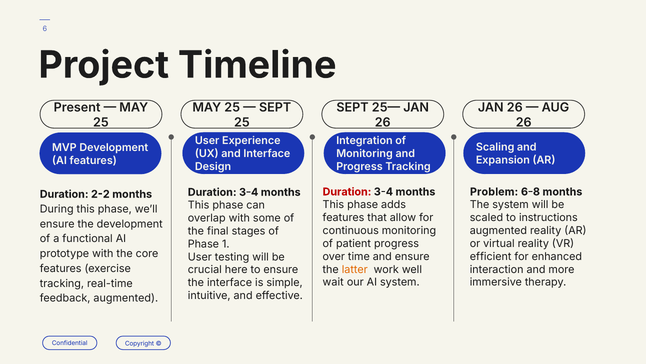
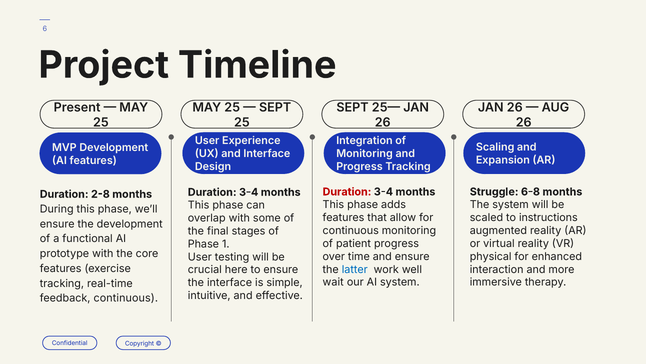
Problem: Problem -> Struggle (494, 191)
2-2: 2-2 -> 2-8 (100, 194)
efficient: efficient -> physical (491, 256)
latter colour: orange -> blue (355, 269)
feedback augmented: augmented -> continuous (126, 298)
